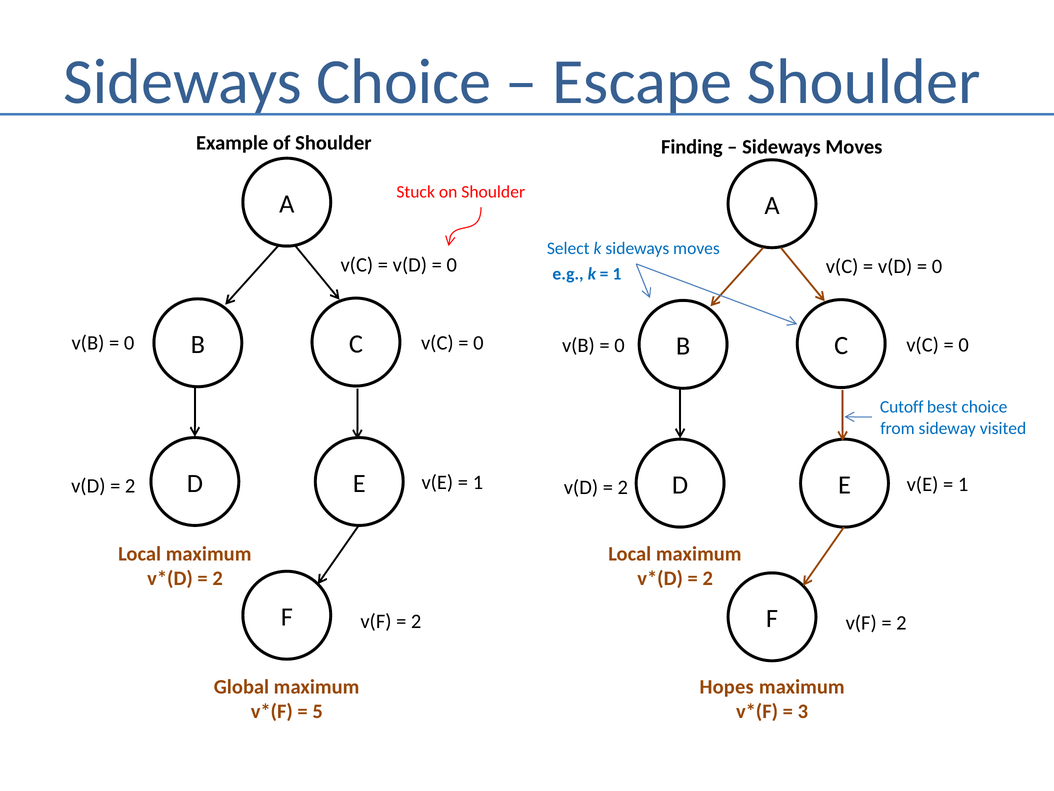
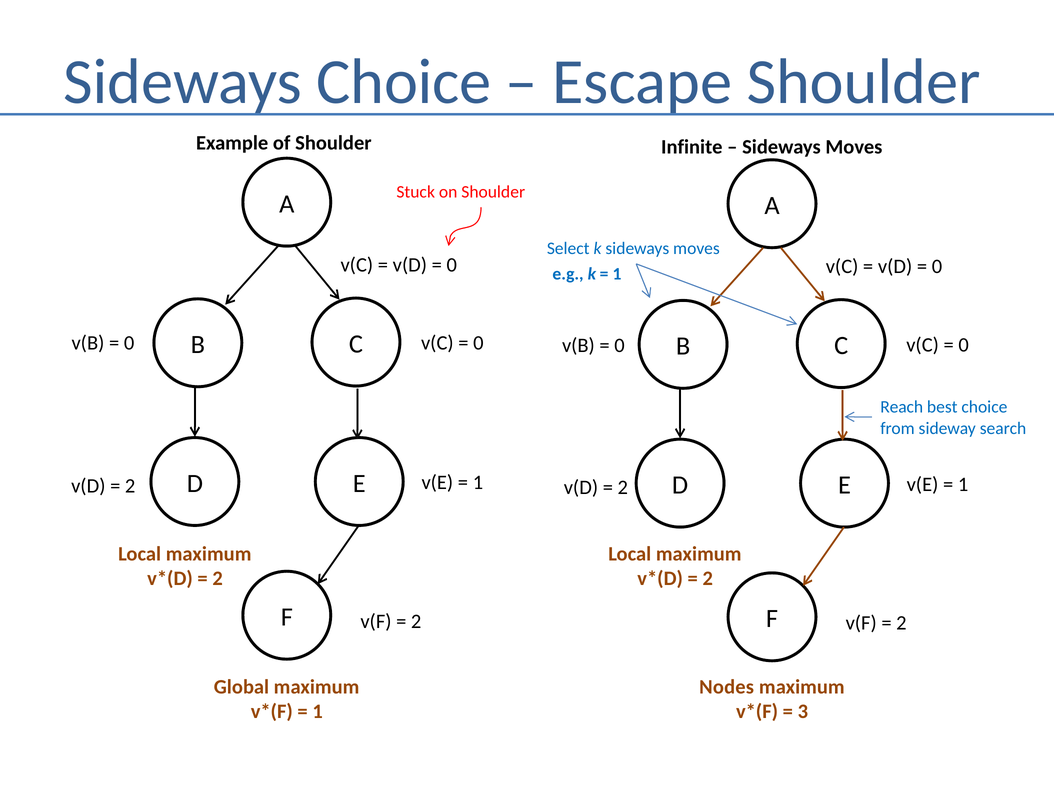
Finding: Finding -> Infinite (692, 147)
Cutoff: Cutoff -> Reach (902, 407)
visited: visited -> search (1003, 428)
Hopes: Hopes -> Nodes (727, 686)
5: 5 -> 1 (318, 711)
